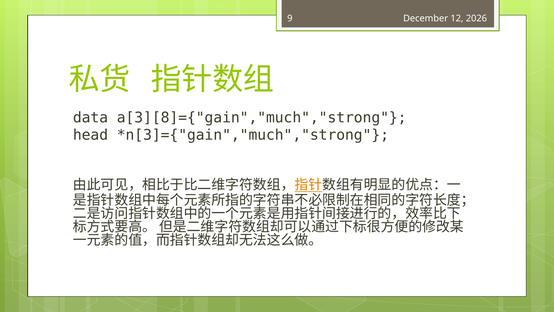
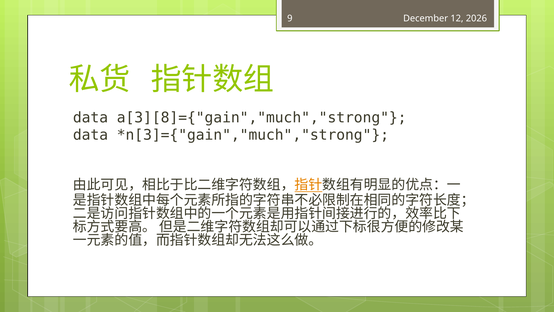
head: head -> data (91, 135)
